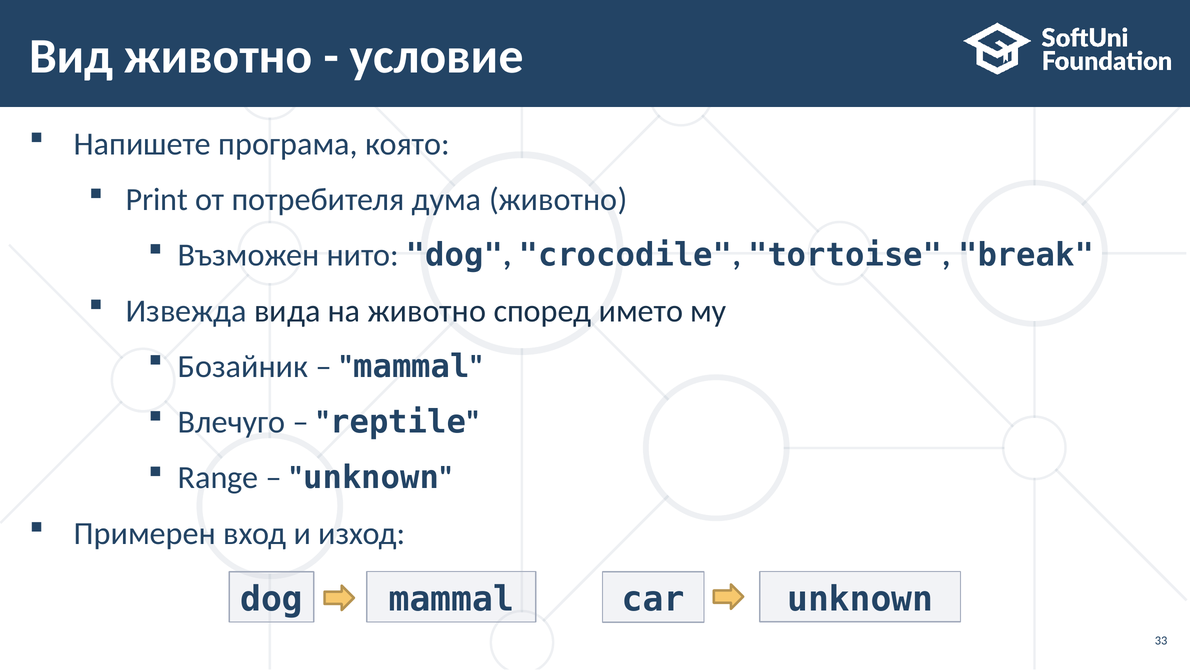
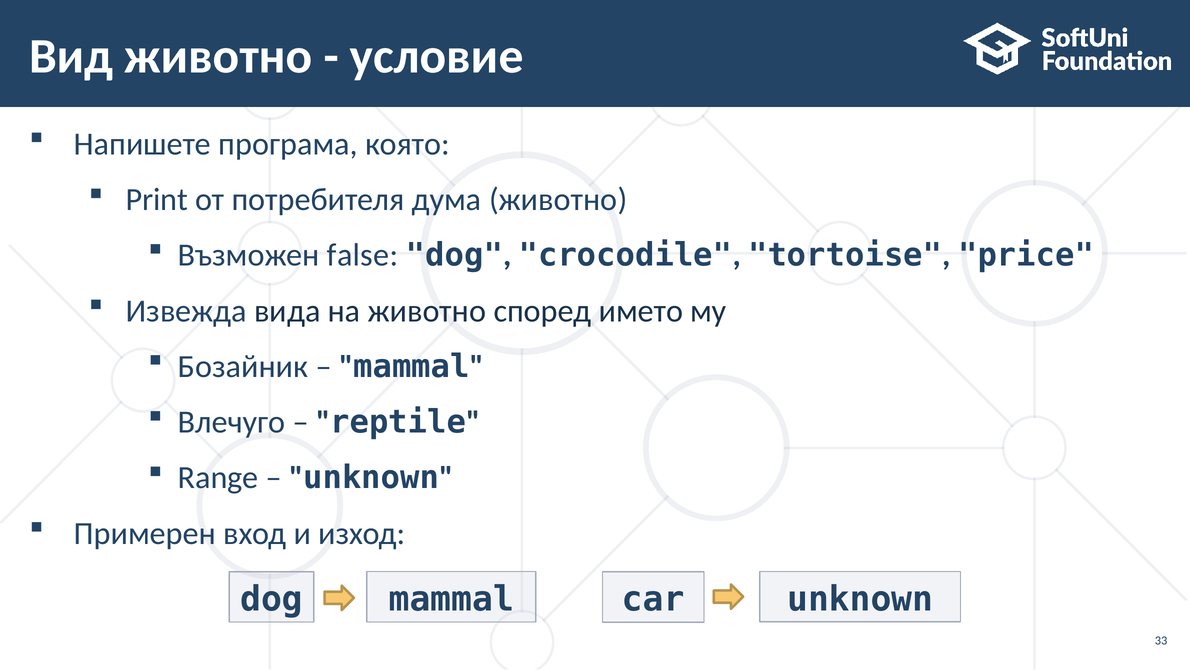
нито: нито -> false (363, 255)
break: break -> price (1026, 255)
